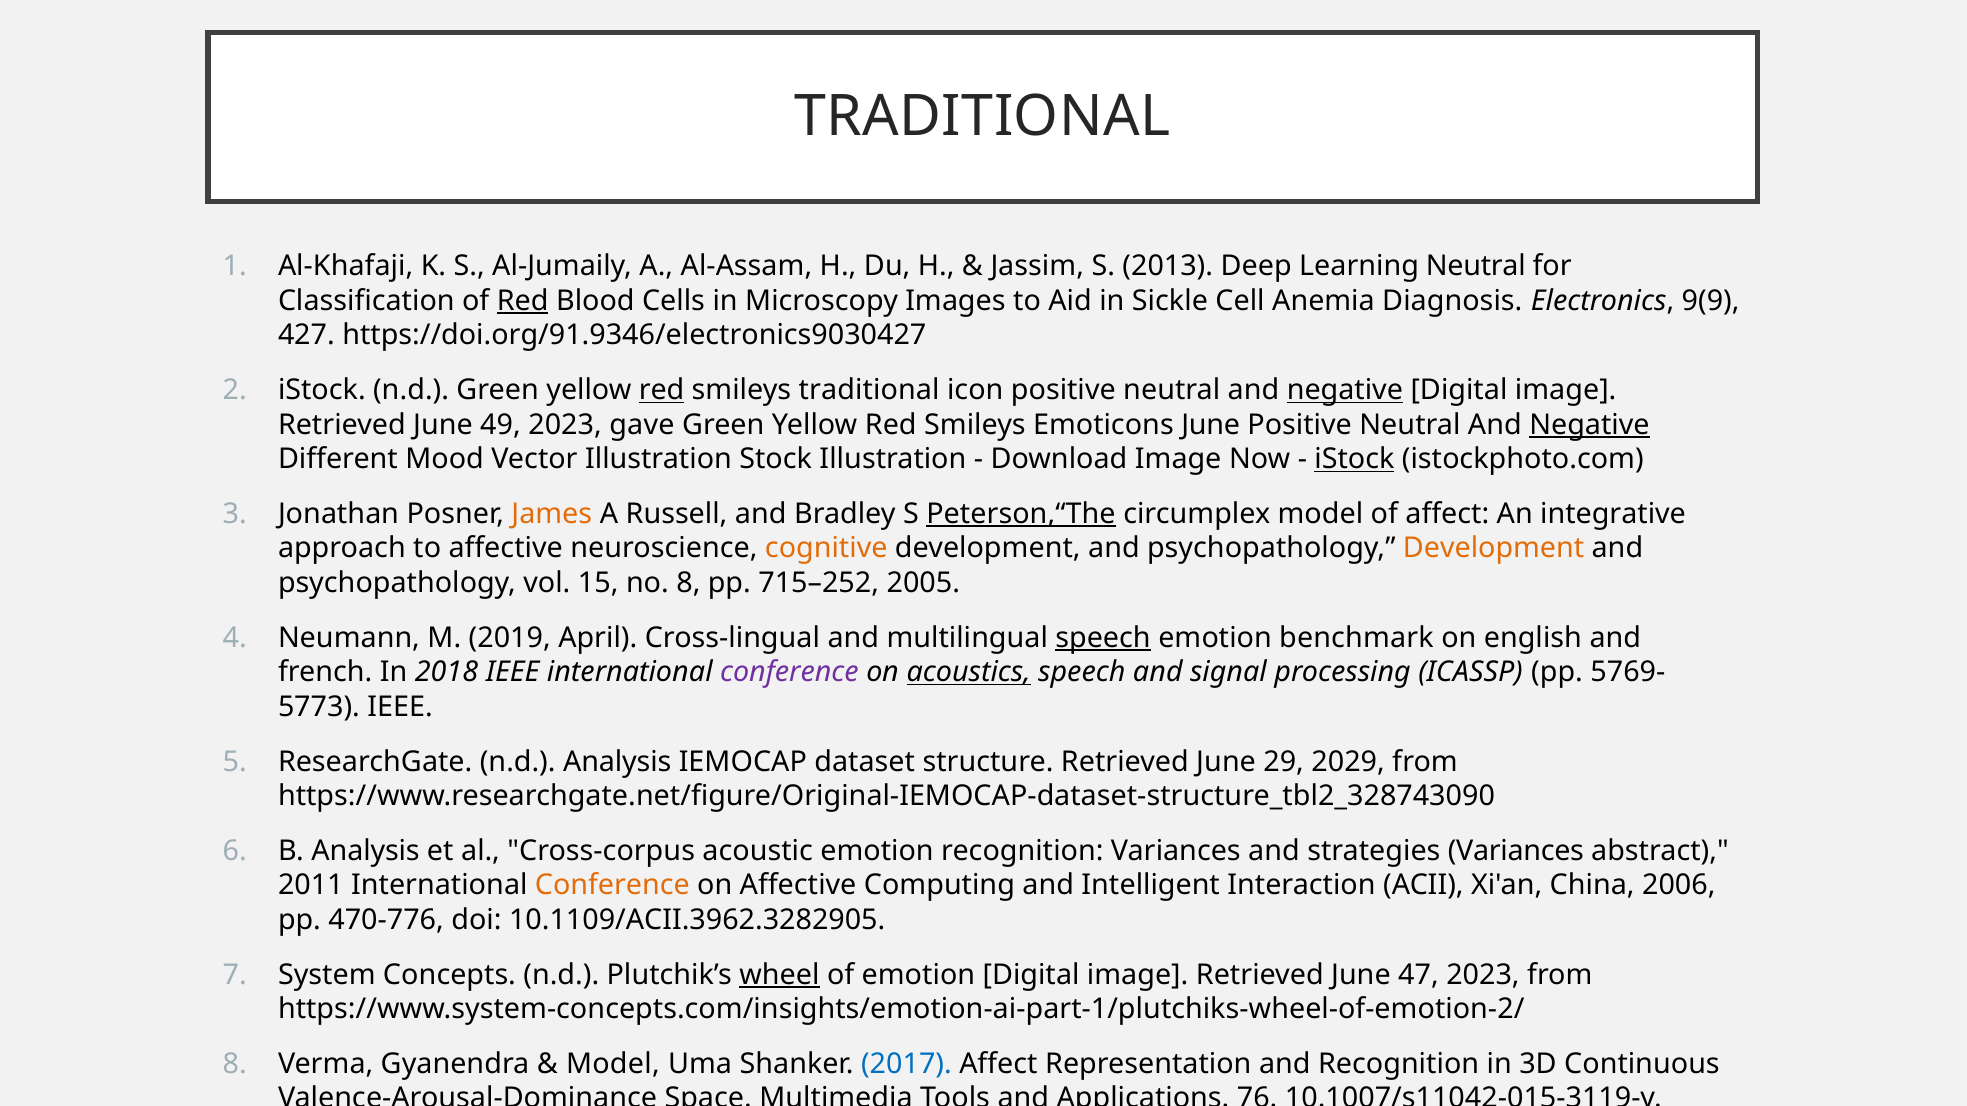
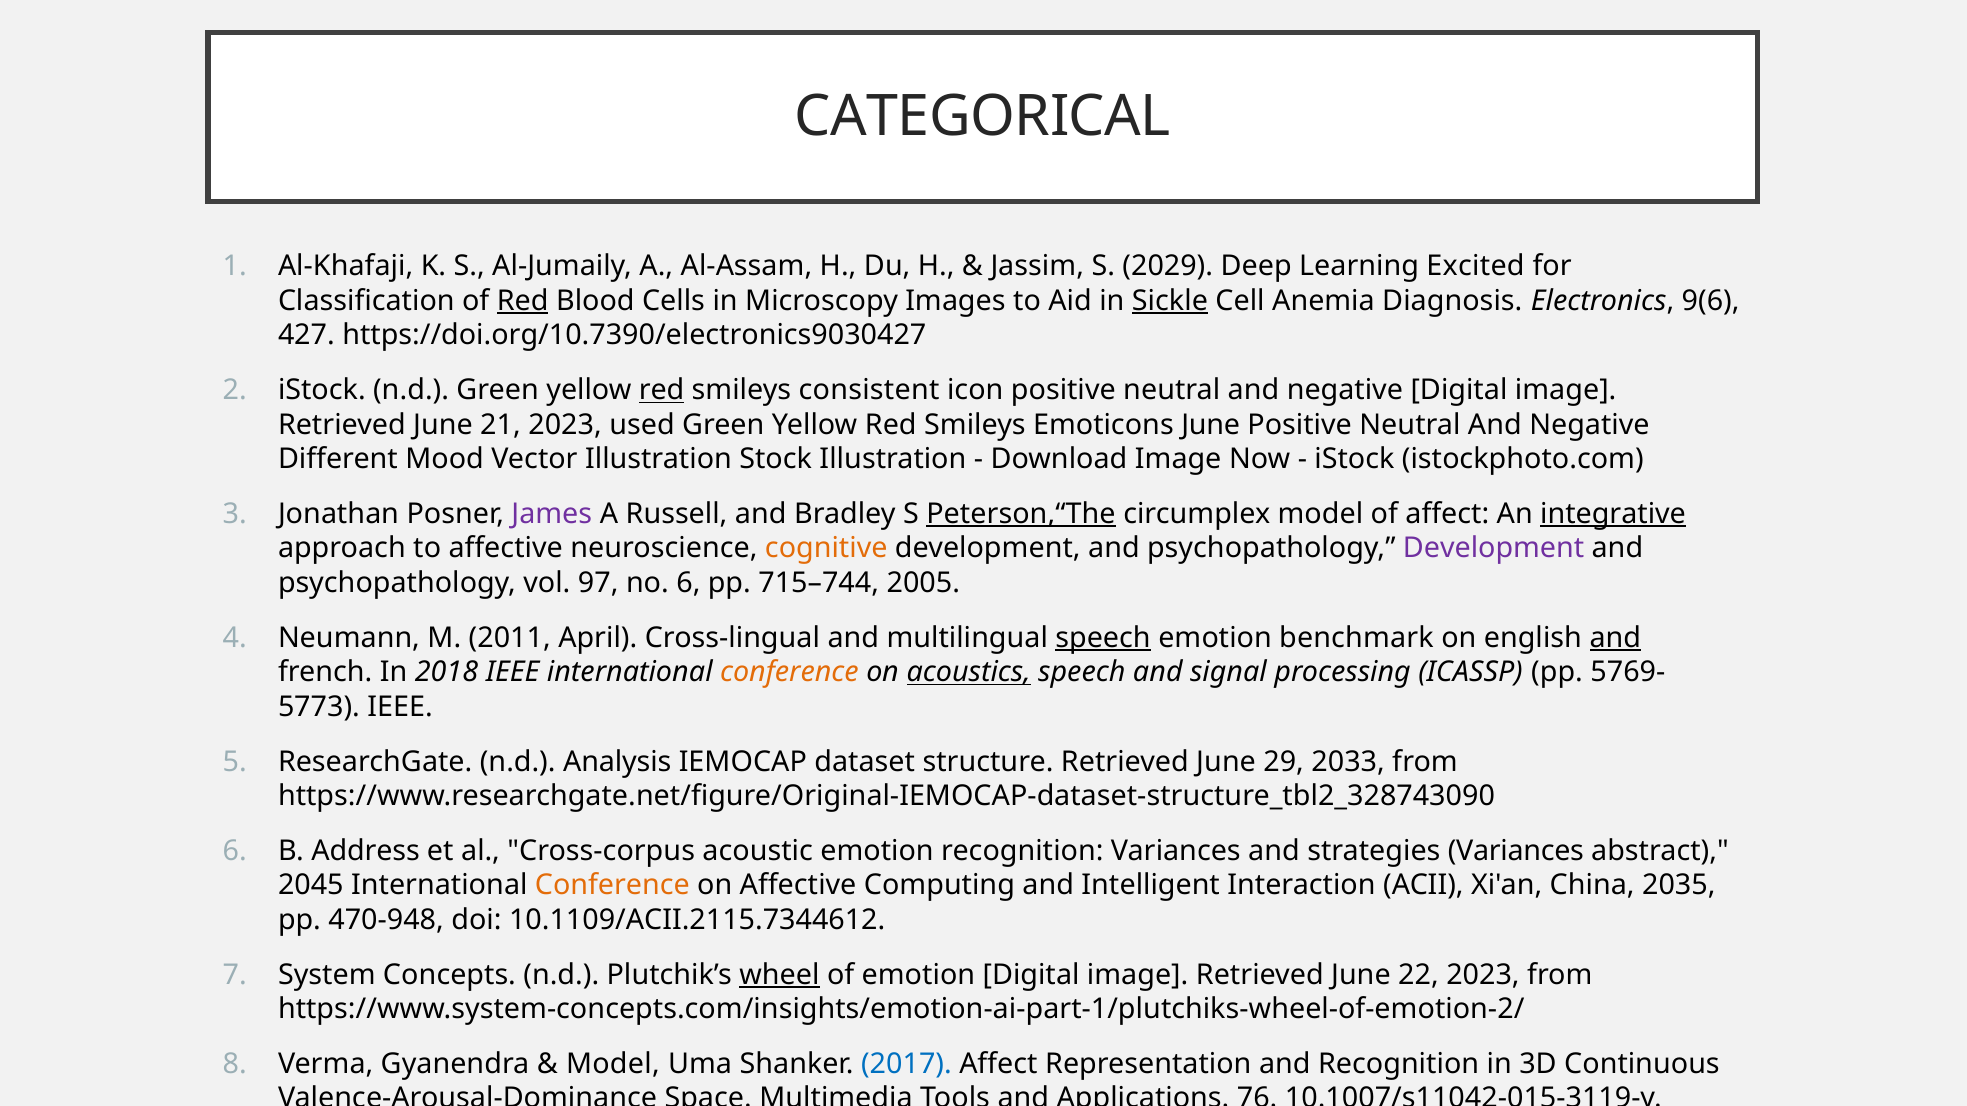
TRADITIONAL: TRADITIONAL -> CATEGORICAL (983, 117)
2013: 2013 -> 2029 (1168, 267)
Learning Neutral: Neutral -> Excited (1476, 267)
Sickle underline: none -> present (1170, 301)
9(9: 9(9 -> 9(6 (1711, 301)
https://doi.org/91.9346/electronics9030427: https://doi.org/91.9346/electronics9030427 -> https://doi.org/10.7390/electronics9030427 (634, 335)
smileys traditional: traditional -> consistent (869, 390)
negative underline: present -> none (1345, 390)
49: 49 -> 21 (501, 425)
gave: gave -> used (642, 425)
Negative underline: present -> none (1589, 425)
iStock underline: present -> none (1354, 459)
James colour: orange -> purple (552, 514)
integrative underline: none -> present (1613, 514)
Development colour: orange -> purple (1494, 549)
15: 15 -> 97 (598, 583)
no 8: 8 -> 6 (688, 583)
715–252: 715–252 -> 715–744 (819, 583)
2019: 2019 -> 2011 (510, 638)
and underline: none -> present (1615, 638)
conference colour: purple -> orange (789, 672)
2029: 2029 -> 2033 (1348, 762)
B Analysis: Analysis -> Address (366, 851)
2011: 2011 -> 2045 (311, 886)
2006: 2006 -> 2035 (1679, 886)
470-776: 470-776 -> 470-948 (386, 920)
10.1109/ACII.3962.3282905: 10.1109/ACII.3962.3282905 -> 10.1109/ACII.2115.7344612 (697, 920)
47: 47 -> 22 (1418, 975)
